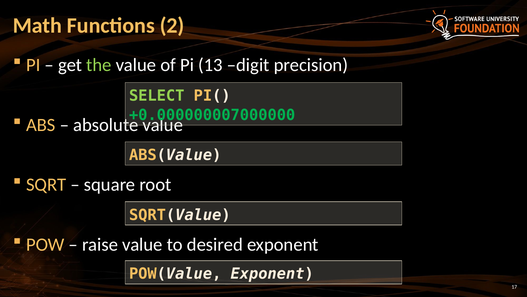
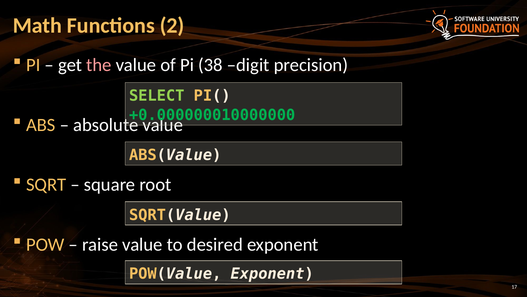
the colour: light green -> pink (99, 65)
13: 13 -> 38 (210, 65)
+0.000000007000000: +0.000000007000000 -> +0.000000010000000 (212, 115)
